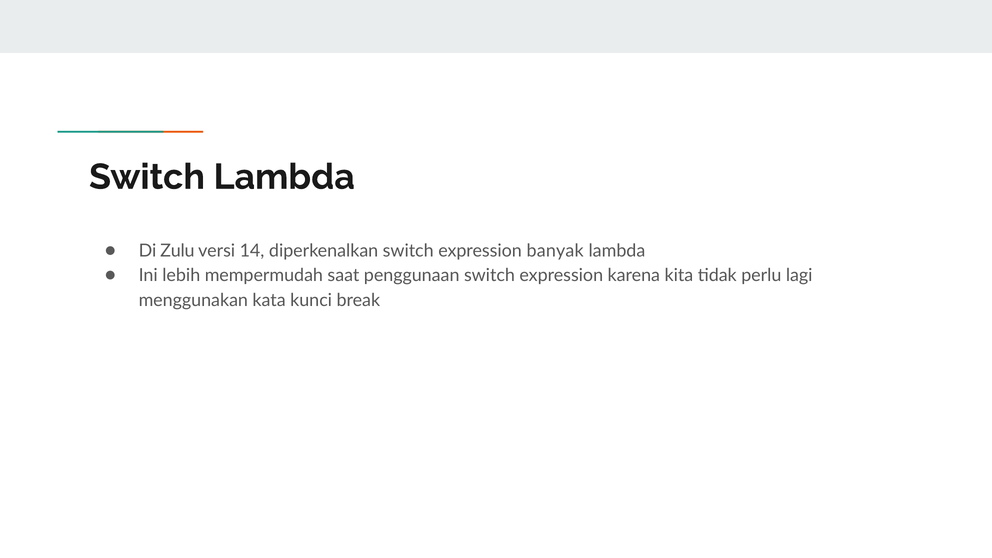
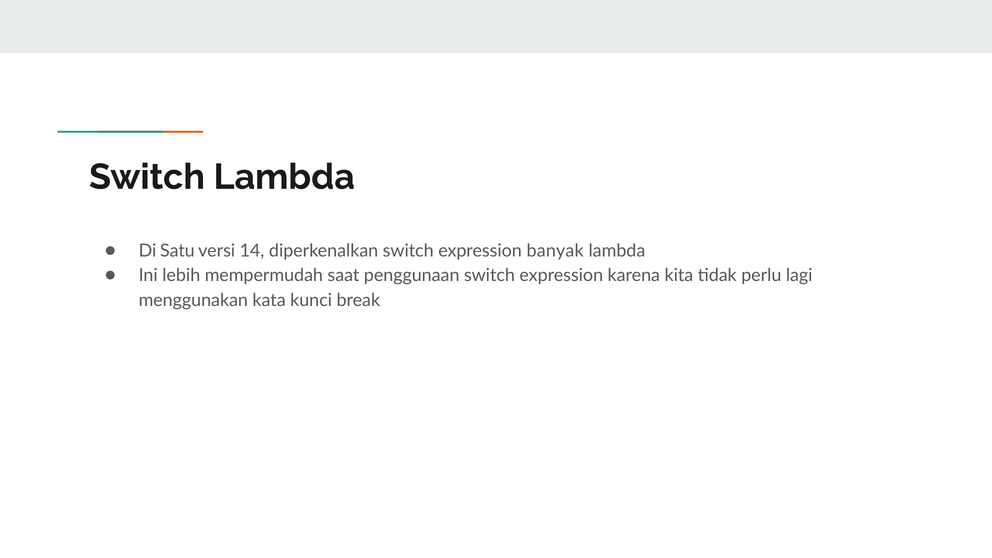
Zulu: Zulu -> Satu (177, 251)
